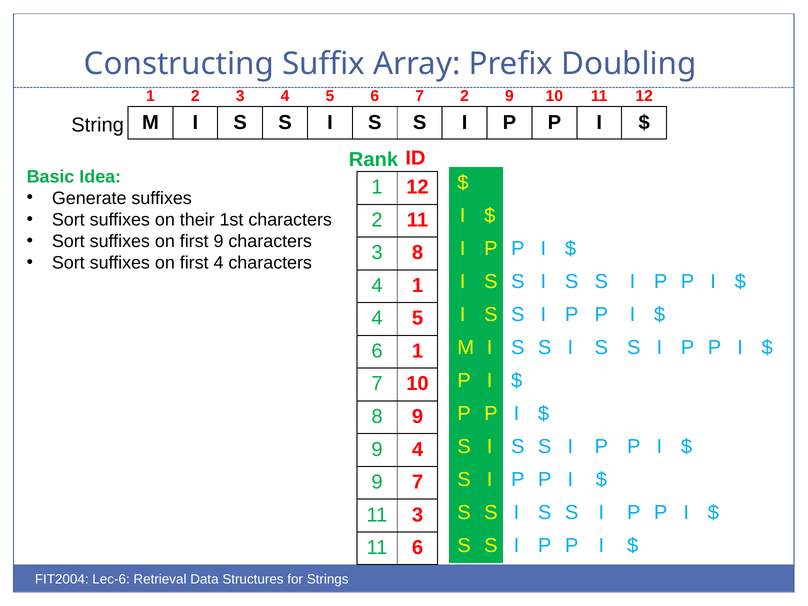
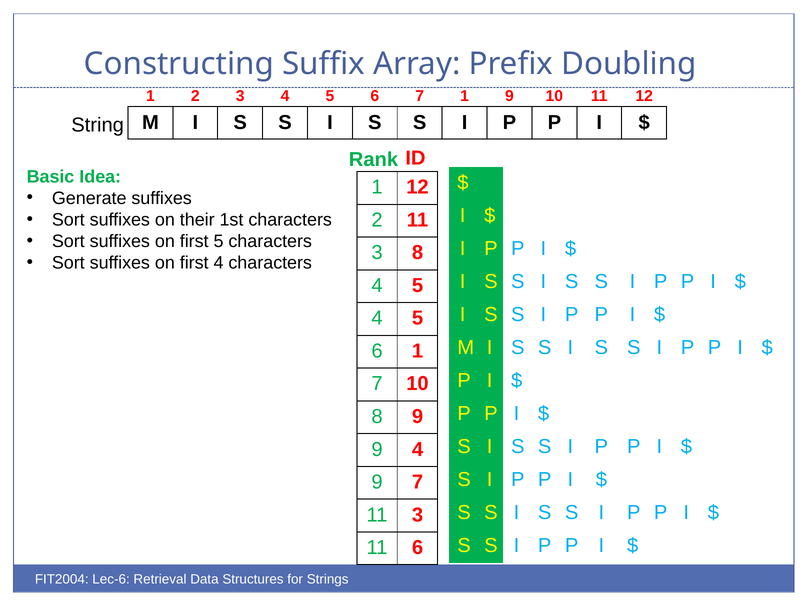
7 2: 2 -> 1 (465, 96)
first 9: 9 -> 5 (219, 241)
1: 1 -> 5 (418, 286)
